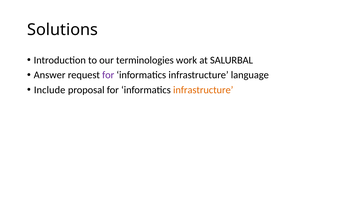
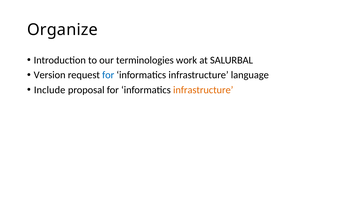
Solutions: Solutions -> Organize (62, 30)
Answer: Answer -> Version (50, 75)
for colour: purple -> blue (108, 75)
